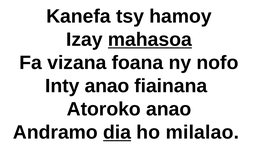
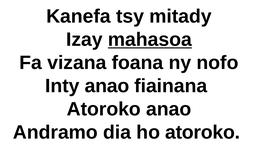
hamoy: hamoy -> mitady (180, 16)
dia underline: present -> none (117, 132)
ho milalao: milalao -> atoroko (203, 132)
